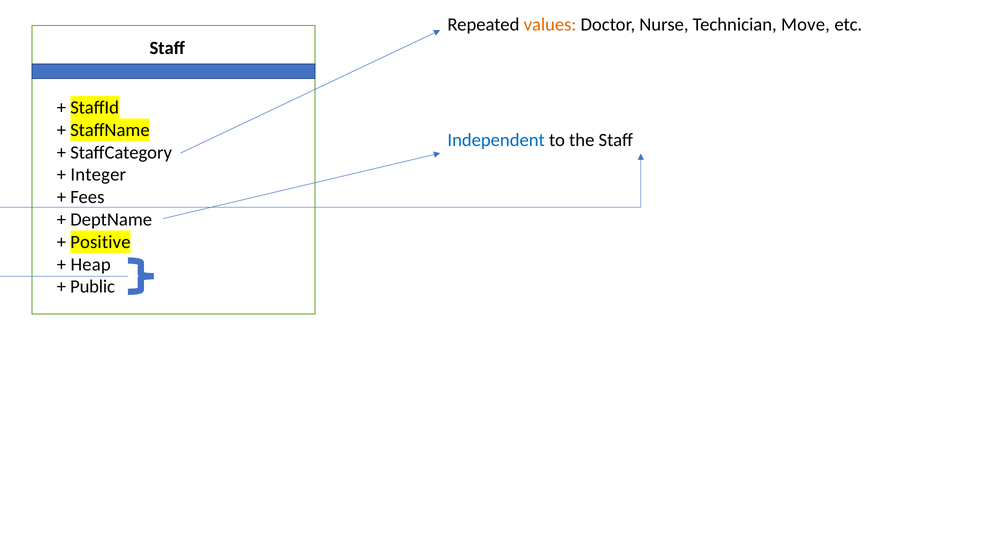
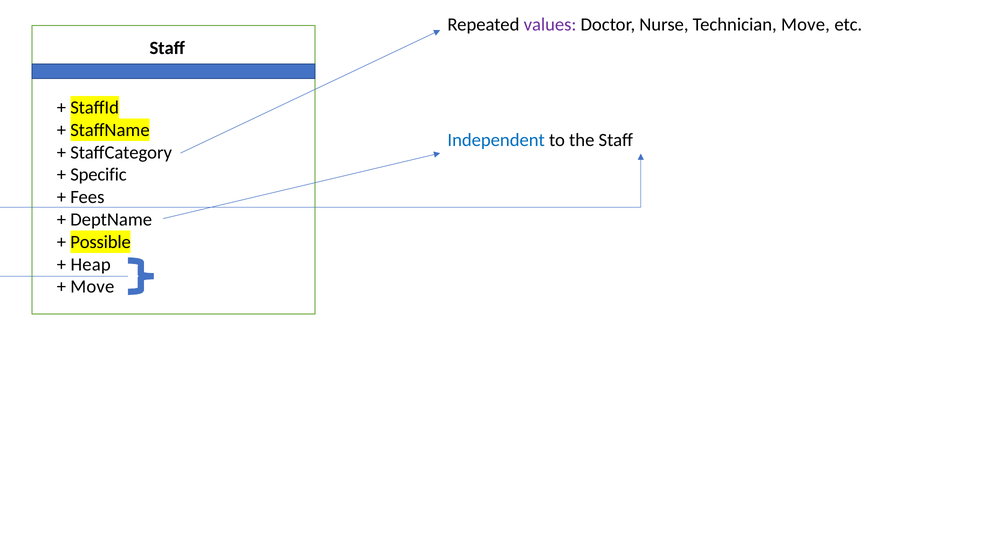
values colour: orange -> purple (550, 25)
Integer: Integer -> Specific (98, 175)
Positive: Positive -> Possible (101, 242)
Public: Public -> Move (92, 287)
